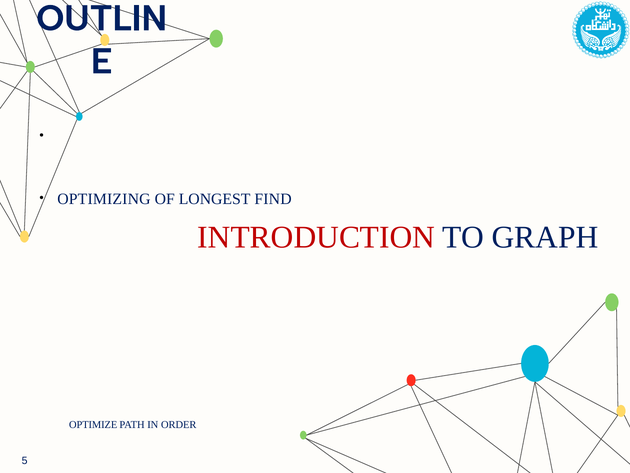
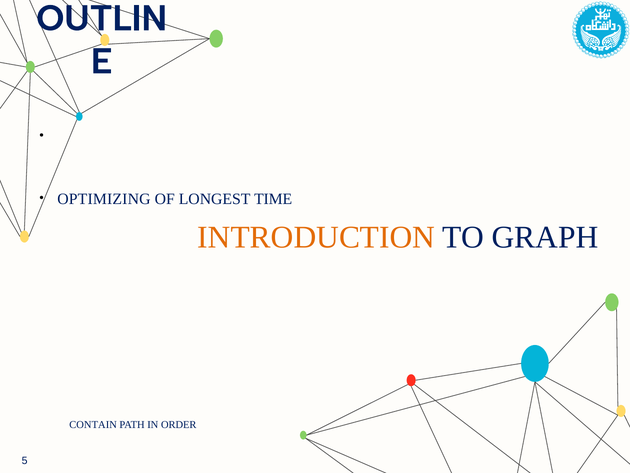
FIND: FIND -> TIME (273, 199)
INTRODUCTION colour: red -> orange (316, 237)
OPTIMIZE: OPTIMIZE -> CONTAIN (93, 424)
